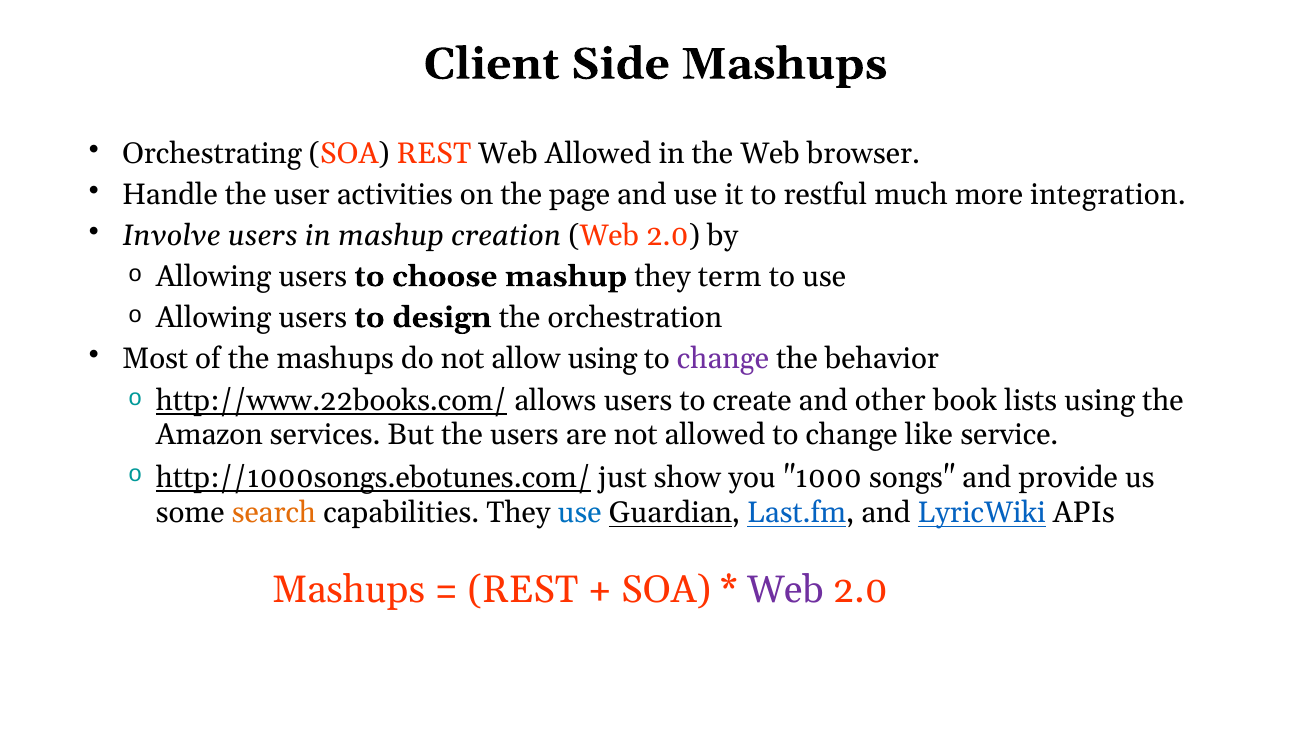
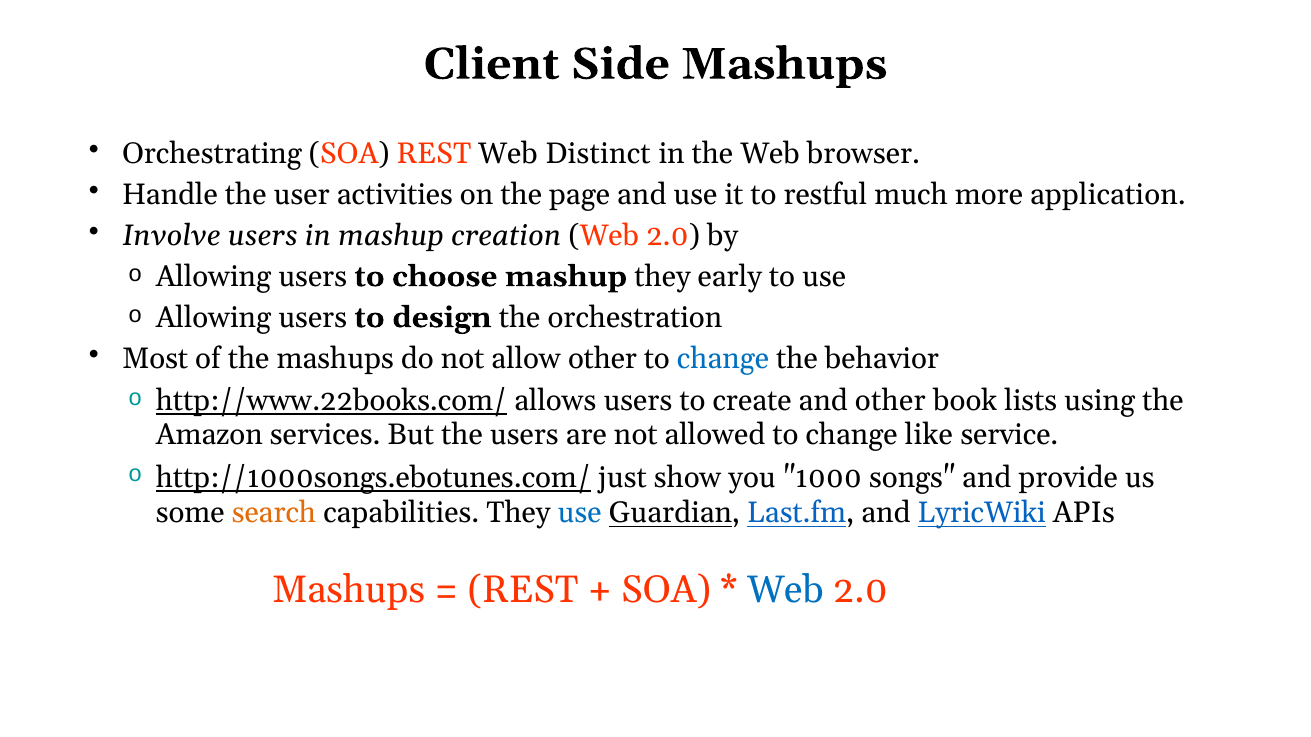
Web Allowed: Allowed -> Distinct (598, 154)
integration: integration -> application (1108, 195)
term: term -> early (730, 277)
allow using: using -> other (602, 359)
change colour: purple -> blue (723, 359)
Web colour: purple -> blue (786, 590)
